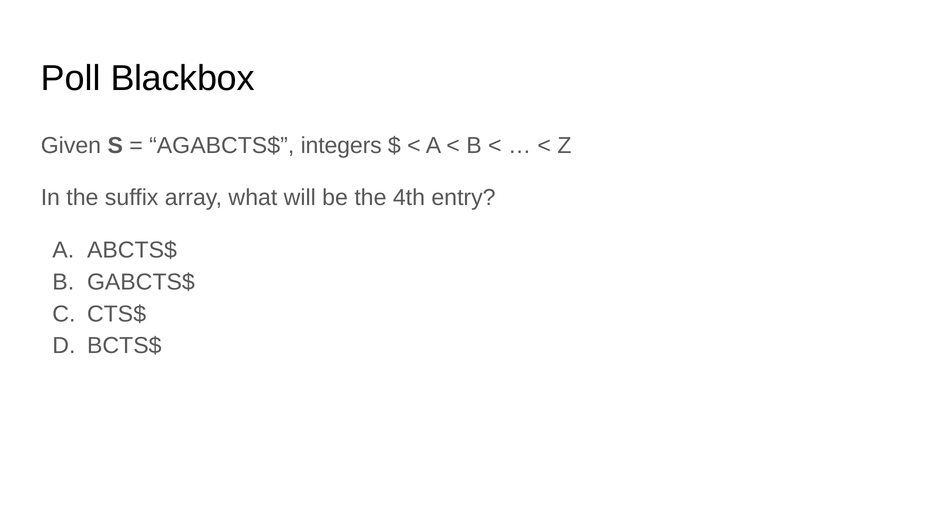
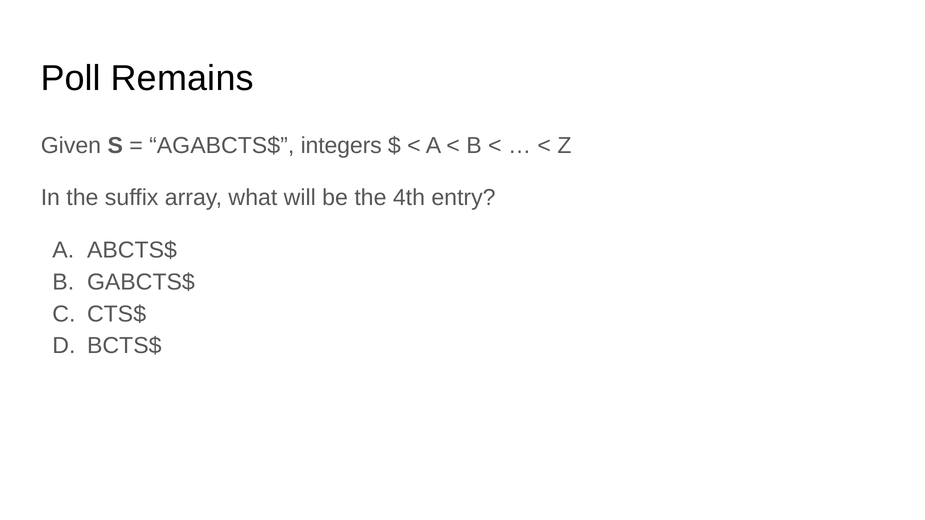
Blackbox: Blackbox -> Remains (182, 78)
